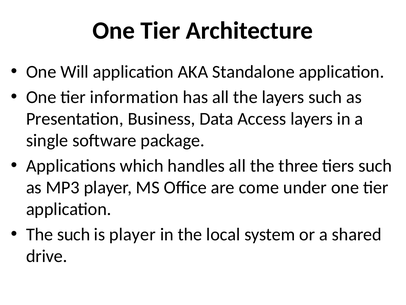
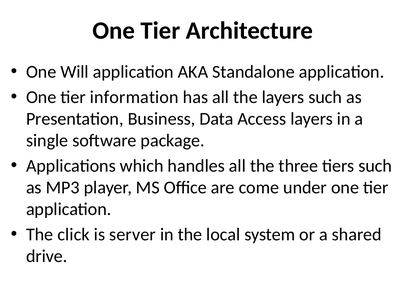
The such: such -> click (74, 234)
is player: player -> server (132, 234)
